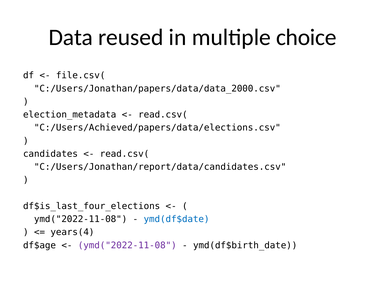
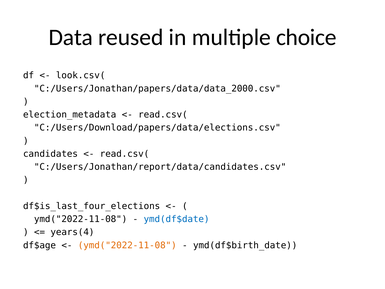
file.csv(: file.csv( -> look.csv( (81, 75)
C:/Users/Achieved/papers/data/elections.csv: C:/Users/Achieved/papers/data/elections.csv -> C:/Users/Download/papers/data/elections.csv (157, 128)
ymd("2022-11-08 colour: purple -> orange (127, 245)
